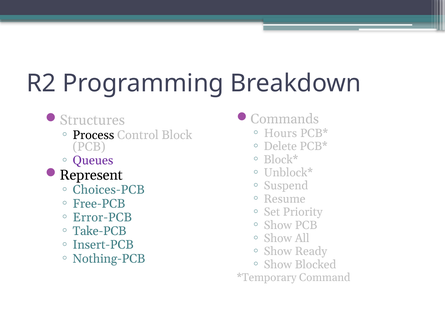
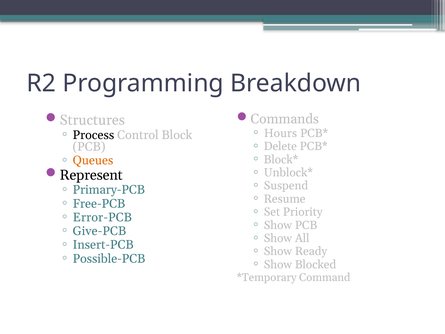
Queues colour: purple -> orange (93, 160)
Choices-PCB: Choices-PCB -> Primary-PCB (109, 190)
Take-PCB: Take-PCB -> Give-PCB (99, 231)
Nothing-PCB: Nothing-PCB -> Possible-PCB (109, 258)
